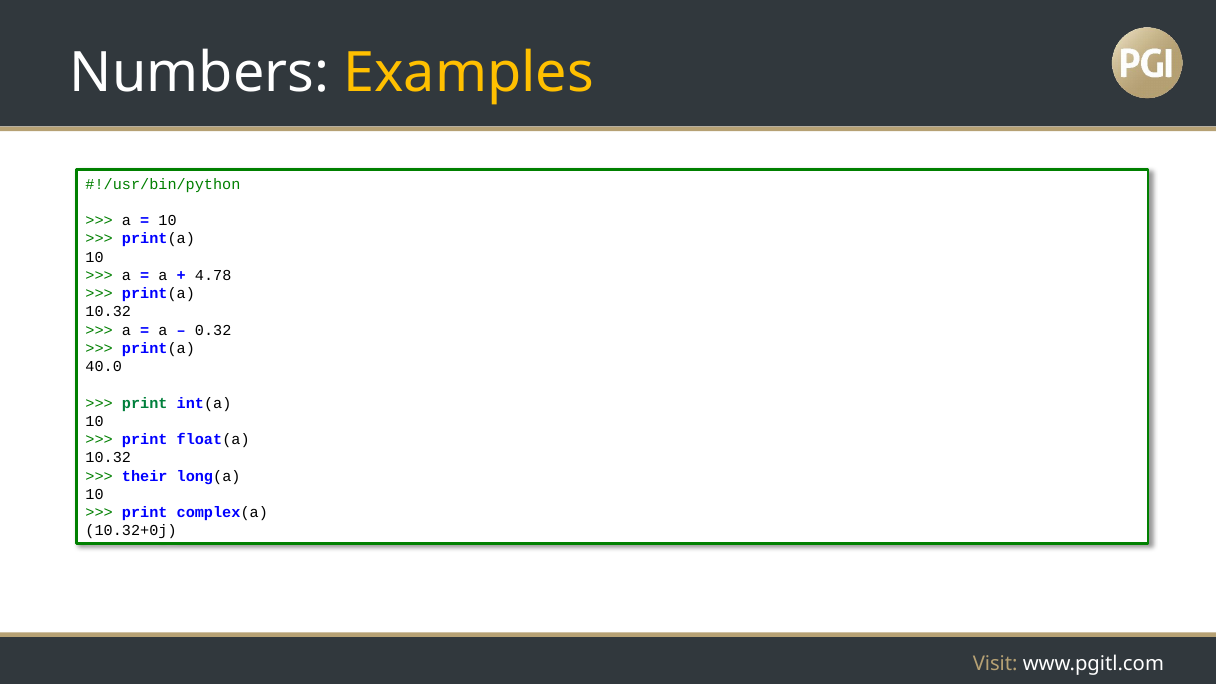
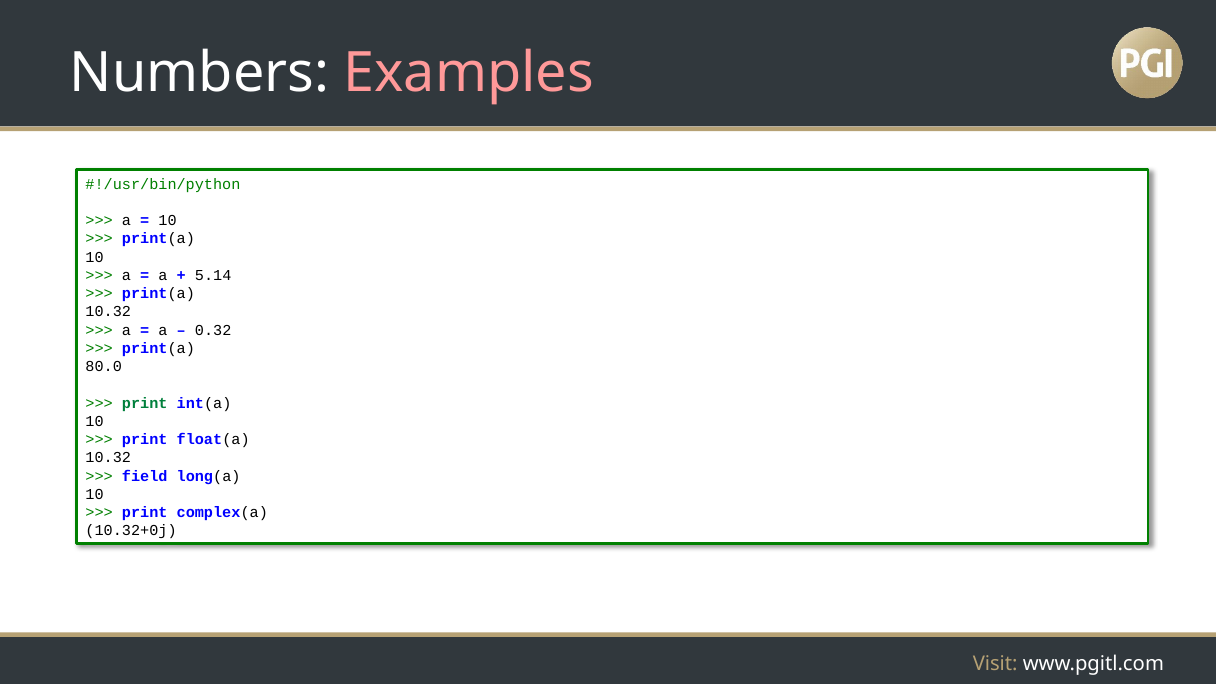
Examples colour: yellow -> pink (469, 73)
4.78: 4.78 -> 5.14 (213, 275)
40.0: 40.0 -> 80.0 (104, 367)
their: their -> field (145, 476)
